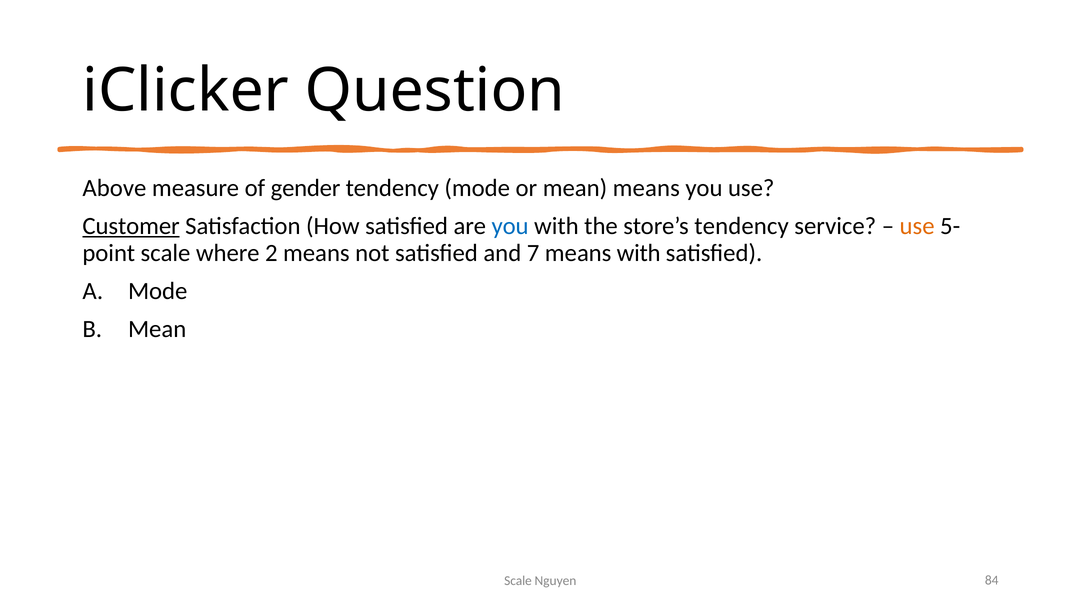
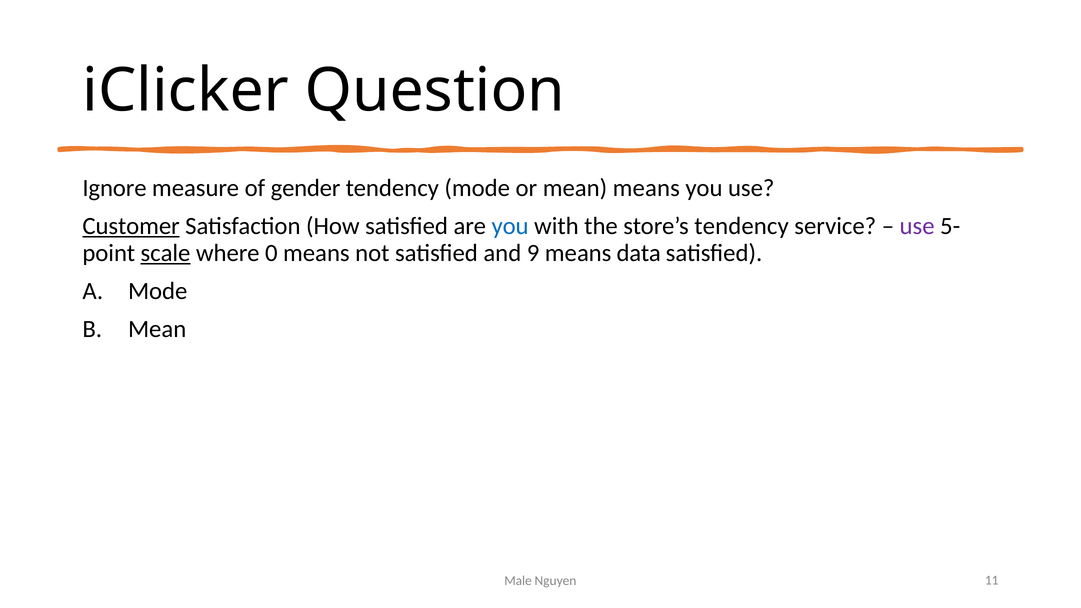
Above: Above -> Ignore (114, 188)
use colour: orange -> purple (917, 226)
scale underline: none -> present (165, 253)
2: 2 -> 0 (271, 253)
7: 7 -> 9 (533, 253)
means with: with -> data (639, 253)
Scale: Scale -> Male (518, 581)
84: 84 -> 11 (992, 581)
